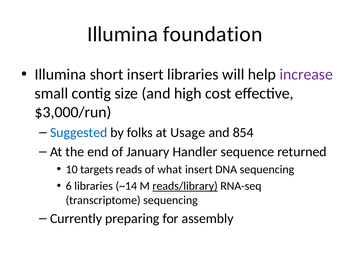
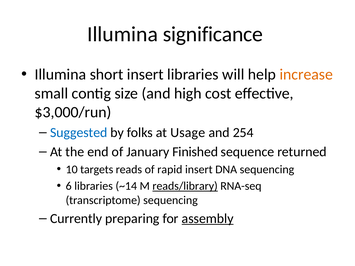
foundation: foundation -> significance (213, 34)
increase colour: purple -> orange (306, 74)
854: 854 -> 254 (243, 133)
Handler: Handler -> Finished (195, 152)
what: what -> rapid (170, 170)
assembly underline: none -> present (208, 219)
